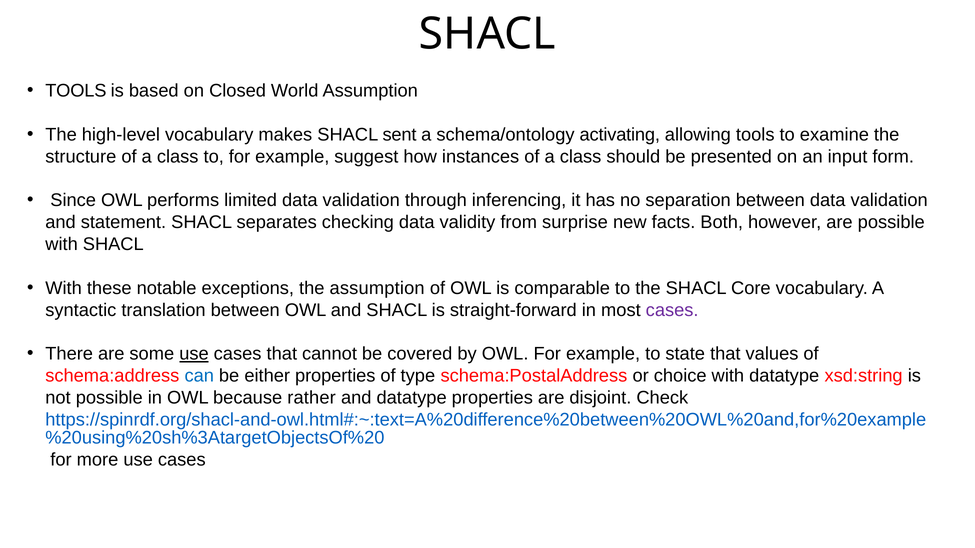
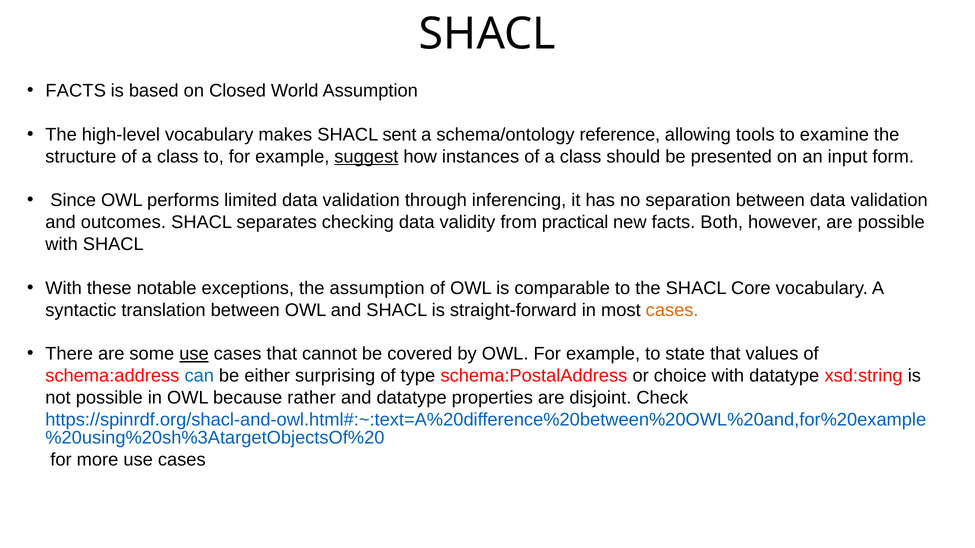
TOOLS: TOOLS -> FACTS (76, 91)
activating: activating -> reference (620, 135)
suggest underline: none -> present (366, 157)
statement: statement -> outcomes (123, 223)
surprise: surprise -> practical (575, 223)
cases colour: purple -> orange (672, 310)
either properties: properties -> surprising (335, 376)
